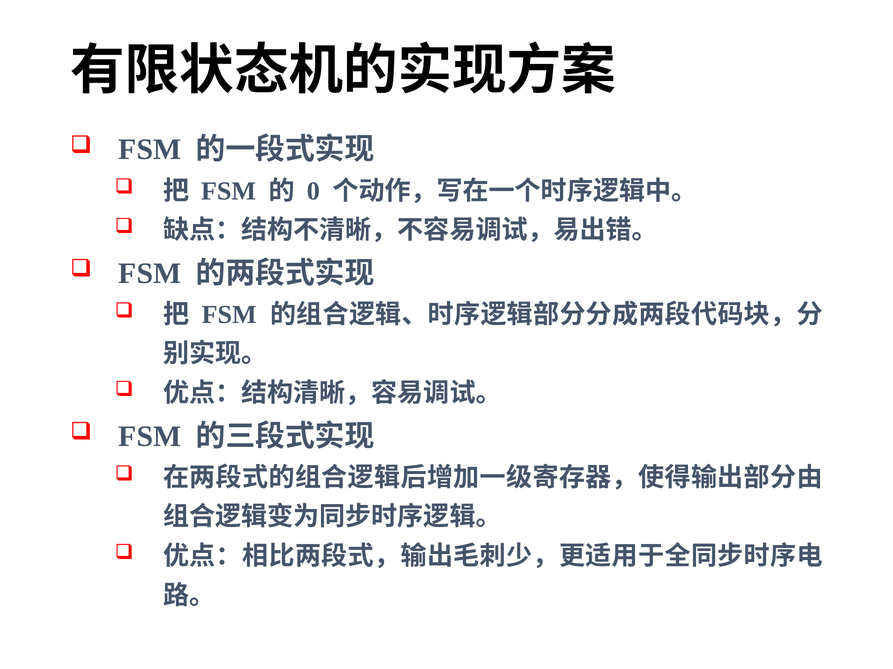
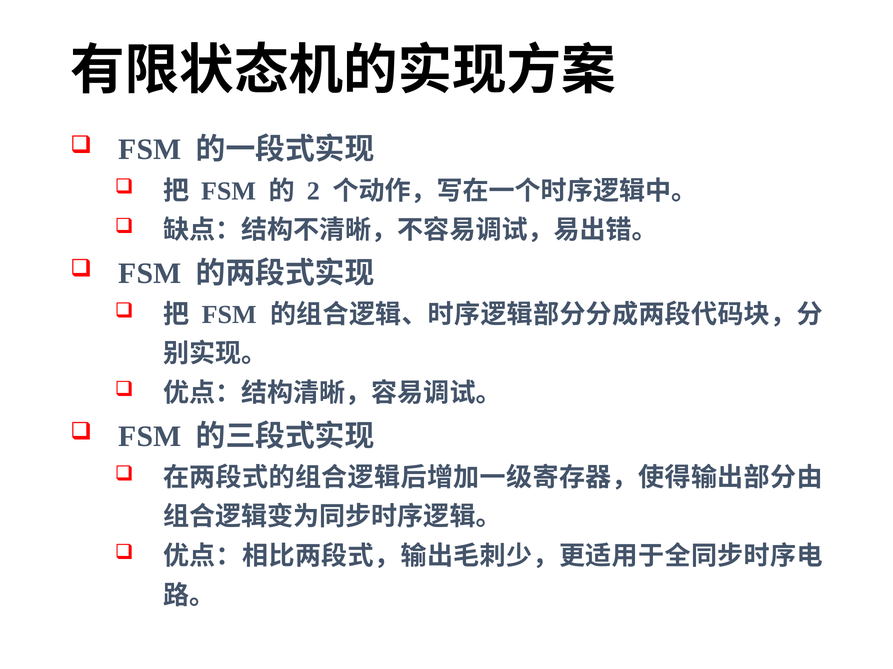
0: 0 -> 2 (313, 191)
